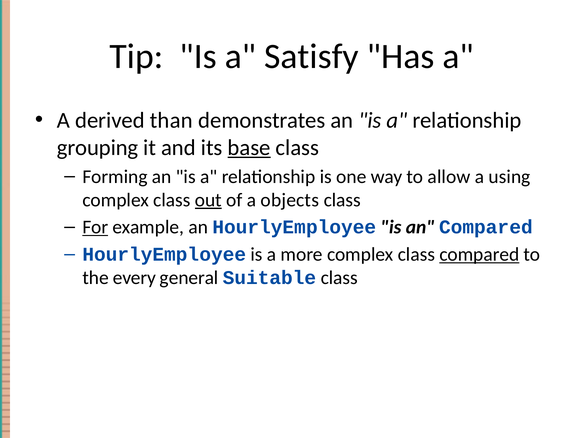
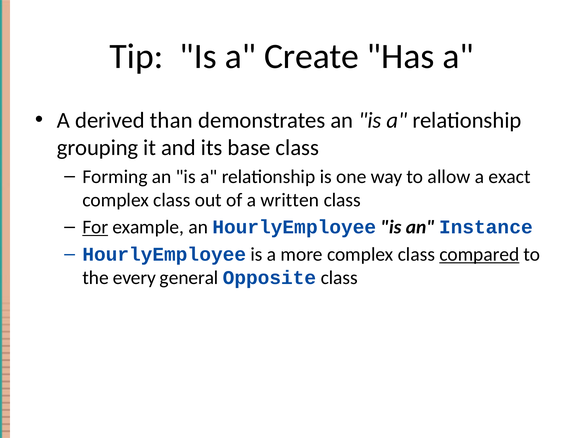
Satisfy: Satisfy -> Create (312, 57)
base underline: present -> none (249, 148)
using: using -> exact (510, 177)
out underline: present -> none (208, 200)
objects: objects -> written (290, 200)
an Compared: Compared -> Instance (486, 227)
Suitable: Suitable -> Opposite (270, 278)
